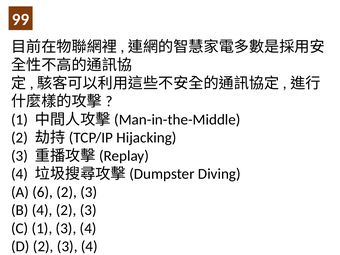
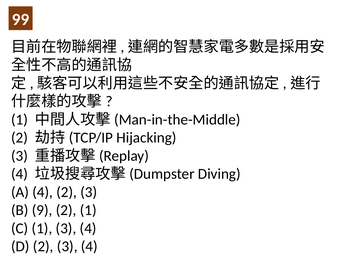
A 6: 6 -> 4 (43, 192)
B 4: 4 -> 9 (42, 210)
3: 3 -> 1 (88, 210)
